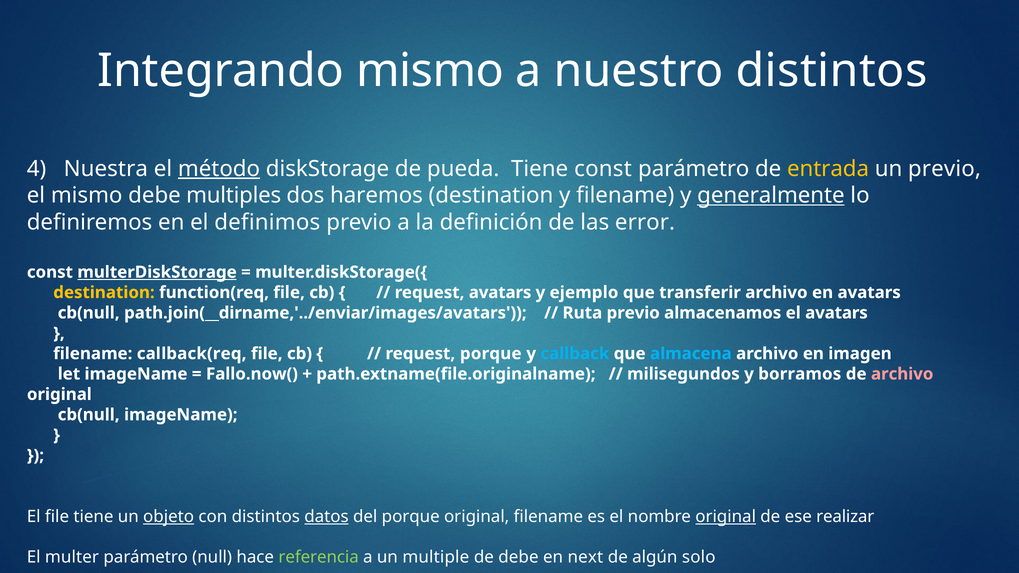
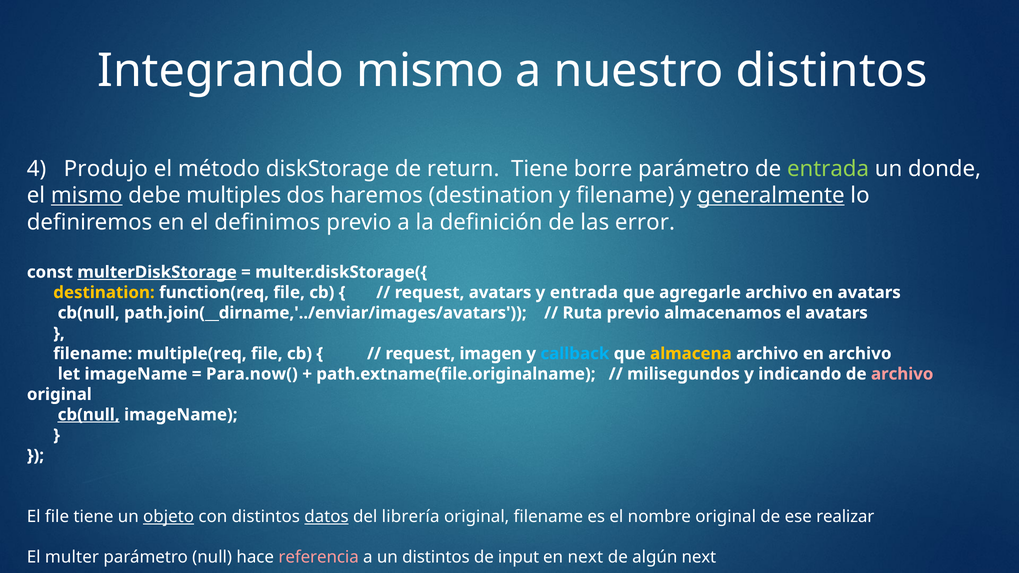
Nuestra: Nuestra -> Produjo (106, 169)
método underline: present -> none (219, 169)
pueda: pueda -> return (463, 169)
Tiene const: const -> borre (603, 169)
entrada colour: yellow -> light green (828, 169)
un previo: previo -> donde (945, 169)
mismo underline: none -> present (87, 196)
y ejemplo: ejemplo -> entrada (584, 293)
transferir: transferir -> agregarle (700, 293)
callback(req: callback(req -> multiple(req (192, 354)
request porque: porque -> imagen (491, 354)
almacena colour: light blue -> yellow (691, 354)
en imagen: imagen -> archivo (860, 354)
Fallo.now(: Fallo.now( -> Para.now( (252, 374)
borramos: borramos -> indicando (800, 374)
cb(null underline: none -> present (89, 415)
del porque: porque -> librería (411, 517)
original underline: present -> none (726, 517)
referencia colour: light green -> pink (319, 557)
un multiple: multiple -> distintos (436, 557)
de debe: debe -> input (519, 557)
algún solo: solo -> next (699, 557)
